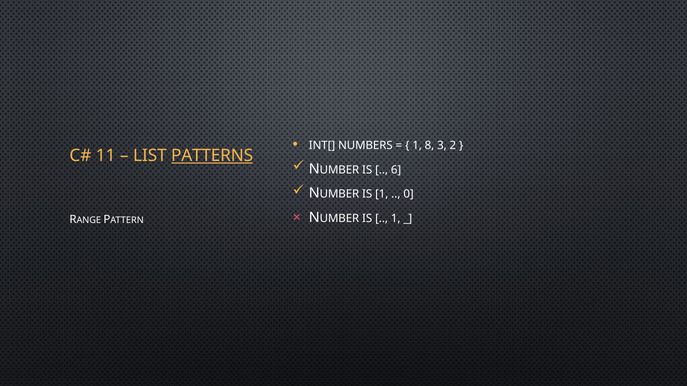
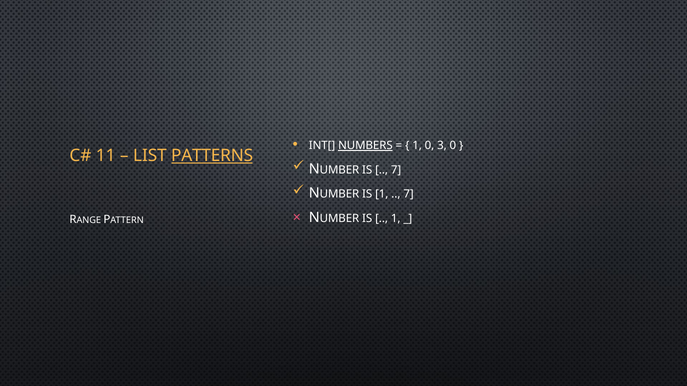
NUMBERS underline: none -> present (365, 146)
1 8: 8 -> 0 (430, 146)
3 2: 2 -> 0 (453, 146)
6: 6 -> 7 (396, 170)
0: 0 -> 7 (409, 194)
